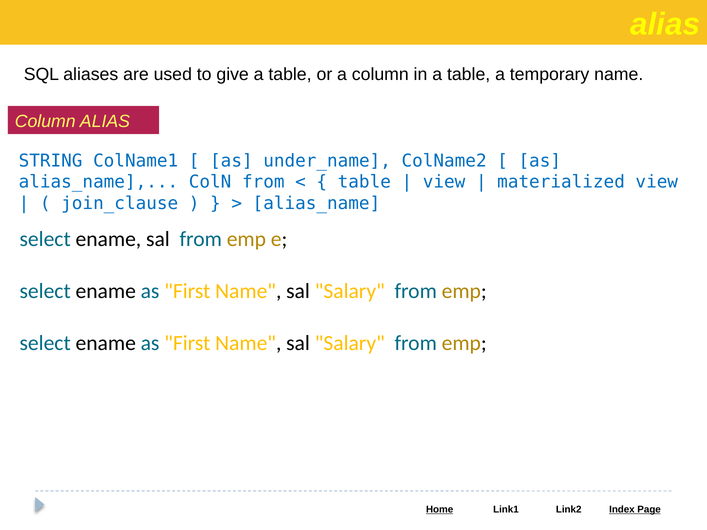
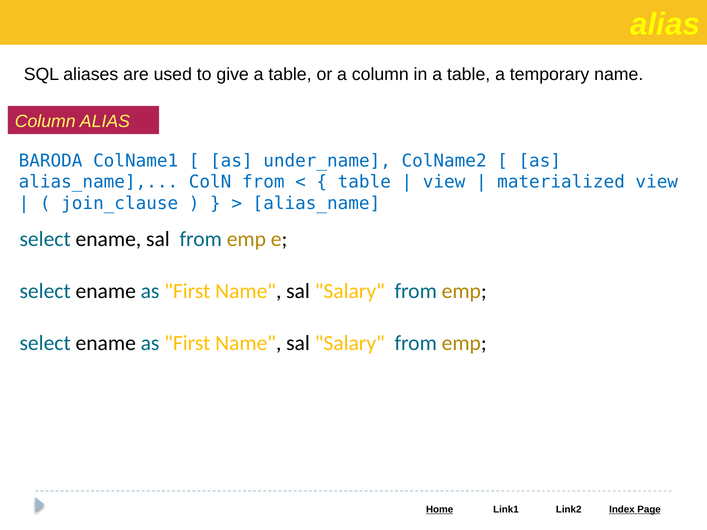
STRING: STRING -> BARODA (51, 161)
